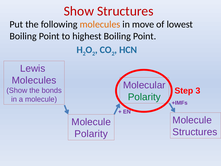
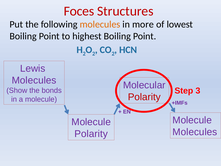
Show: Show -> Foces (79, 11)
move: move -> more (143, 24)
Polarity colour: green -> red (144, 97)
Structures: Structures -> Molecules (195, 132)
